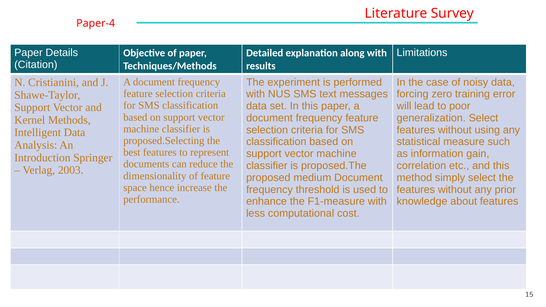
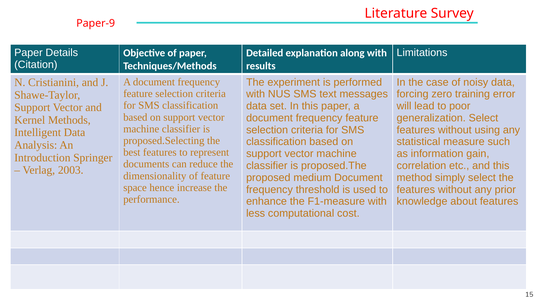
Paper-4: Paper-4 -> Paper-9 (96, 23)
